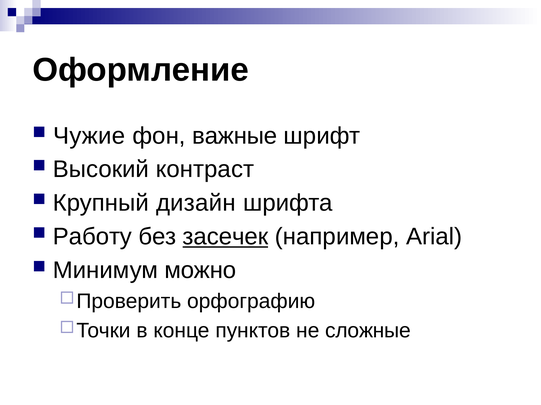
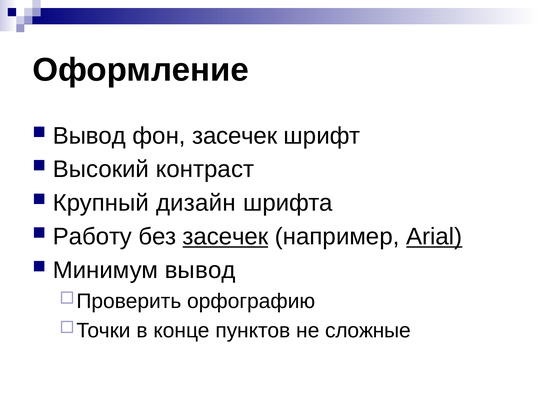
Чужие: Чужие -> Вывод (89, 136)
фон важные: важные -> засечек (235, 136)
Arial underline: none -> present (434, 237)
Минимум можно: можно -> вывод (200, 271)
